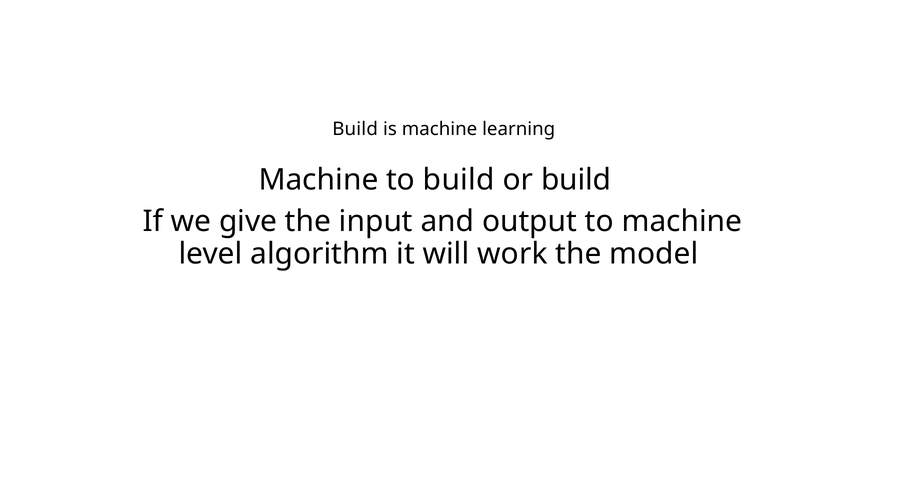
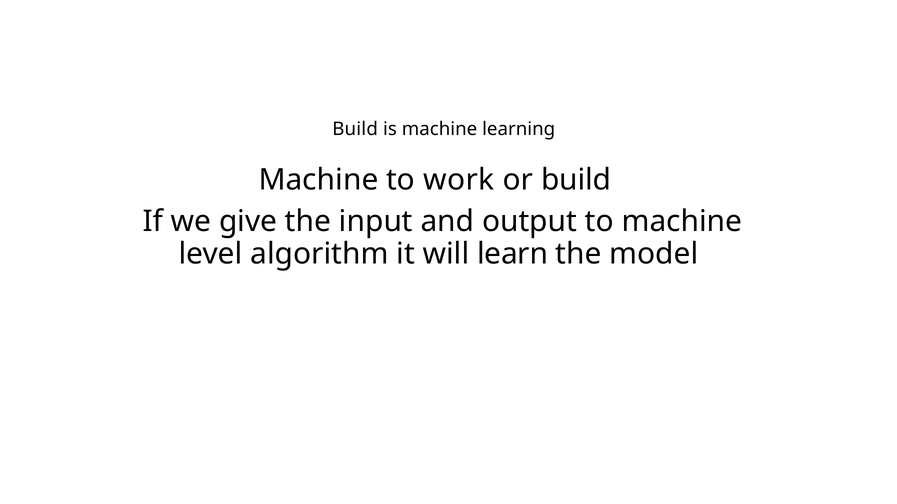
to build: build -> work (459, 180)
work: work -> learn (513, 254)
